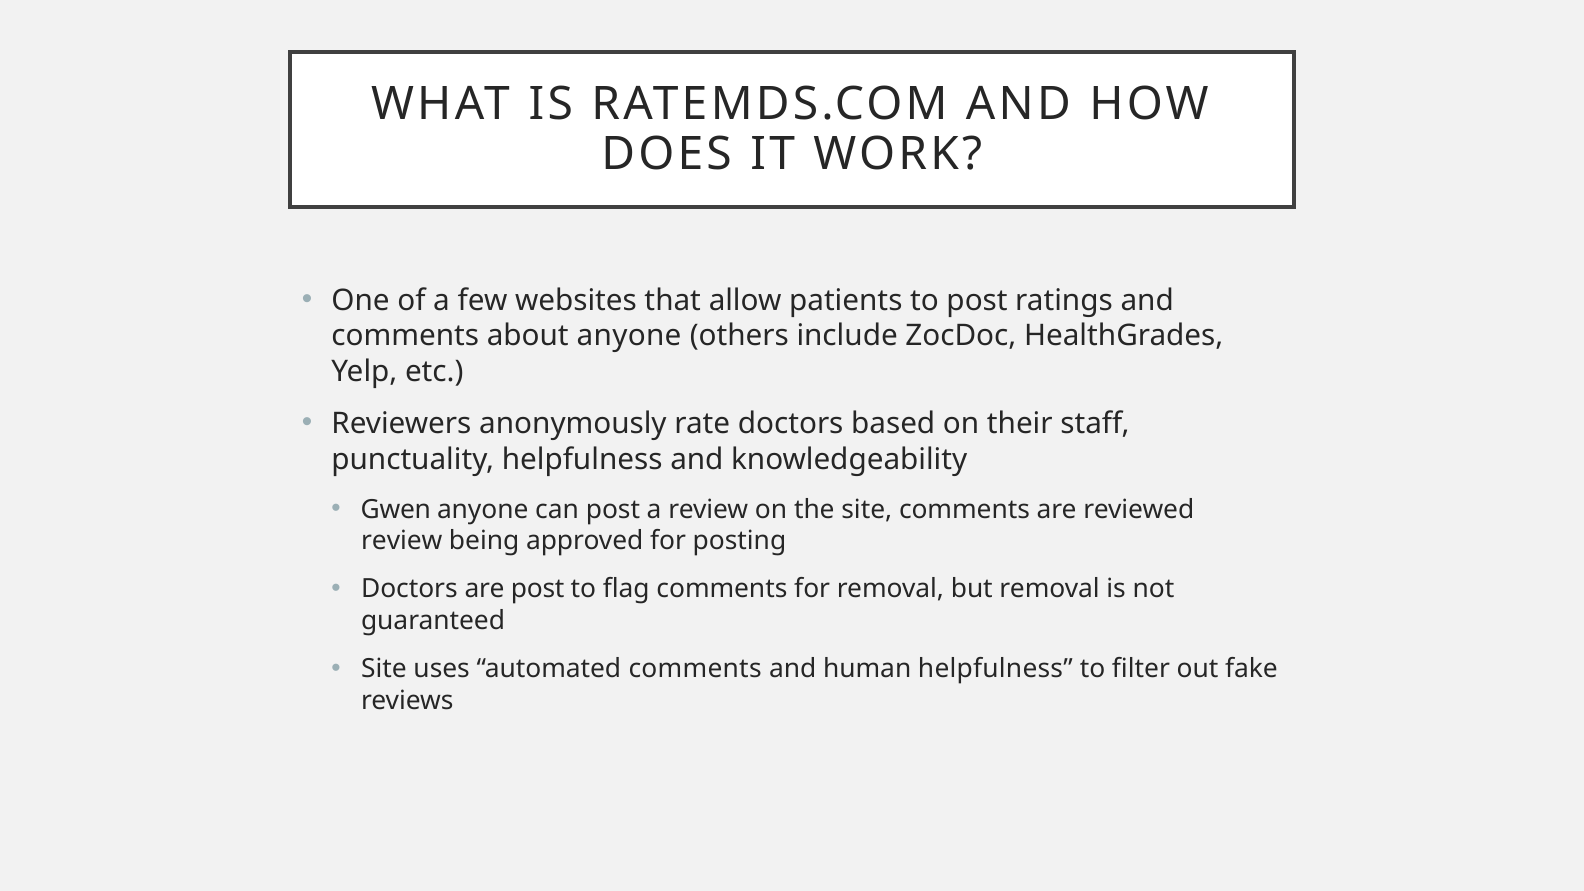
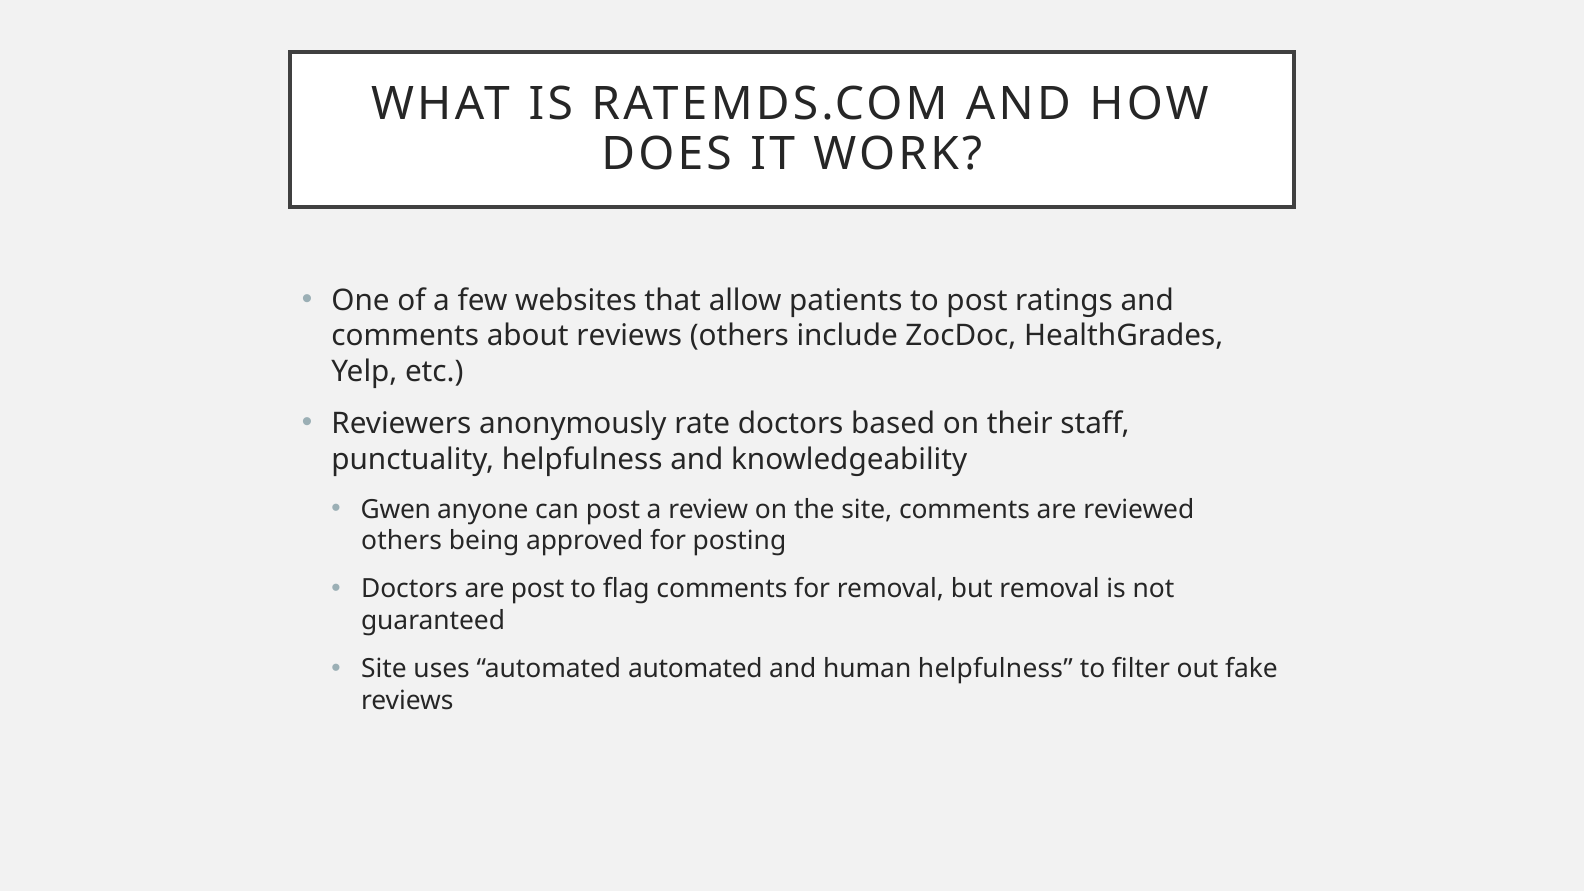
about anyone: anyone -> reviews (629, 336)
review: review -> others (402, 541)
automated comments: comments -> automated (695, 669)
